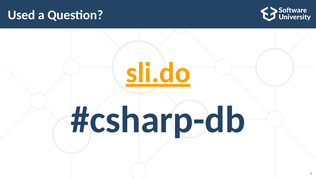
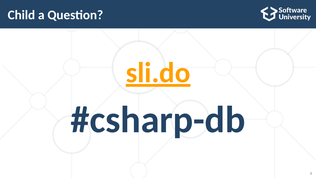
Used: Used -> Child (21, 15)
